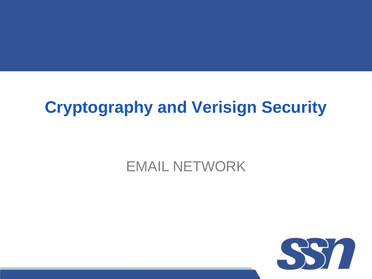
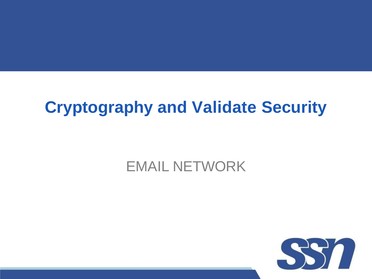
Verisign: Verisign -> Validate (224, 107)
